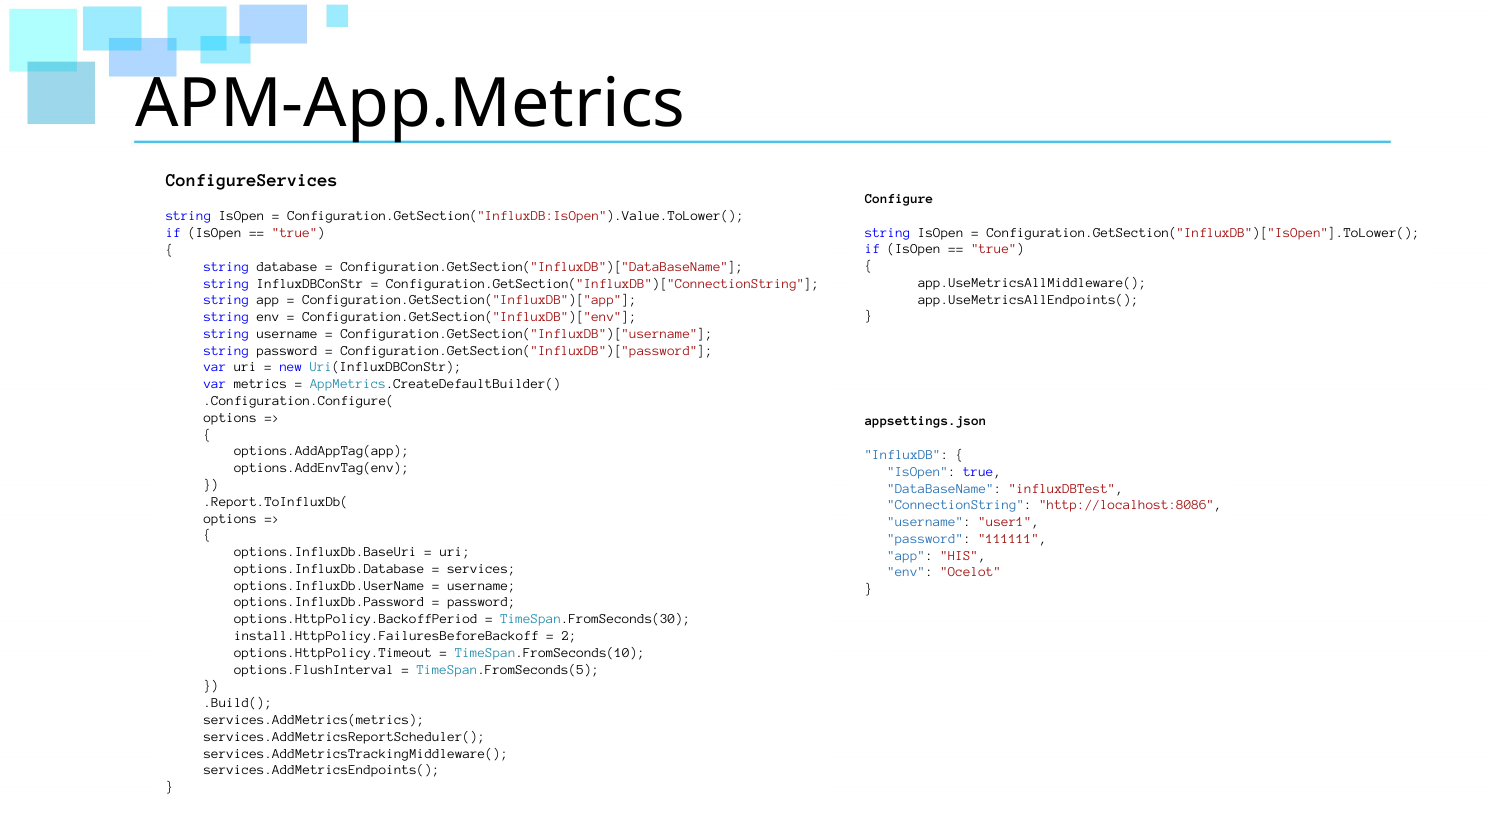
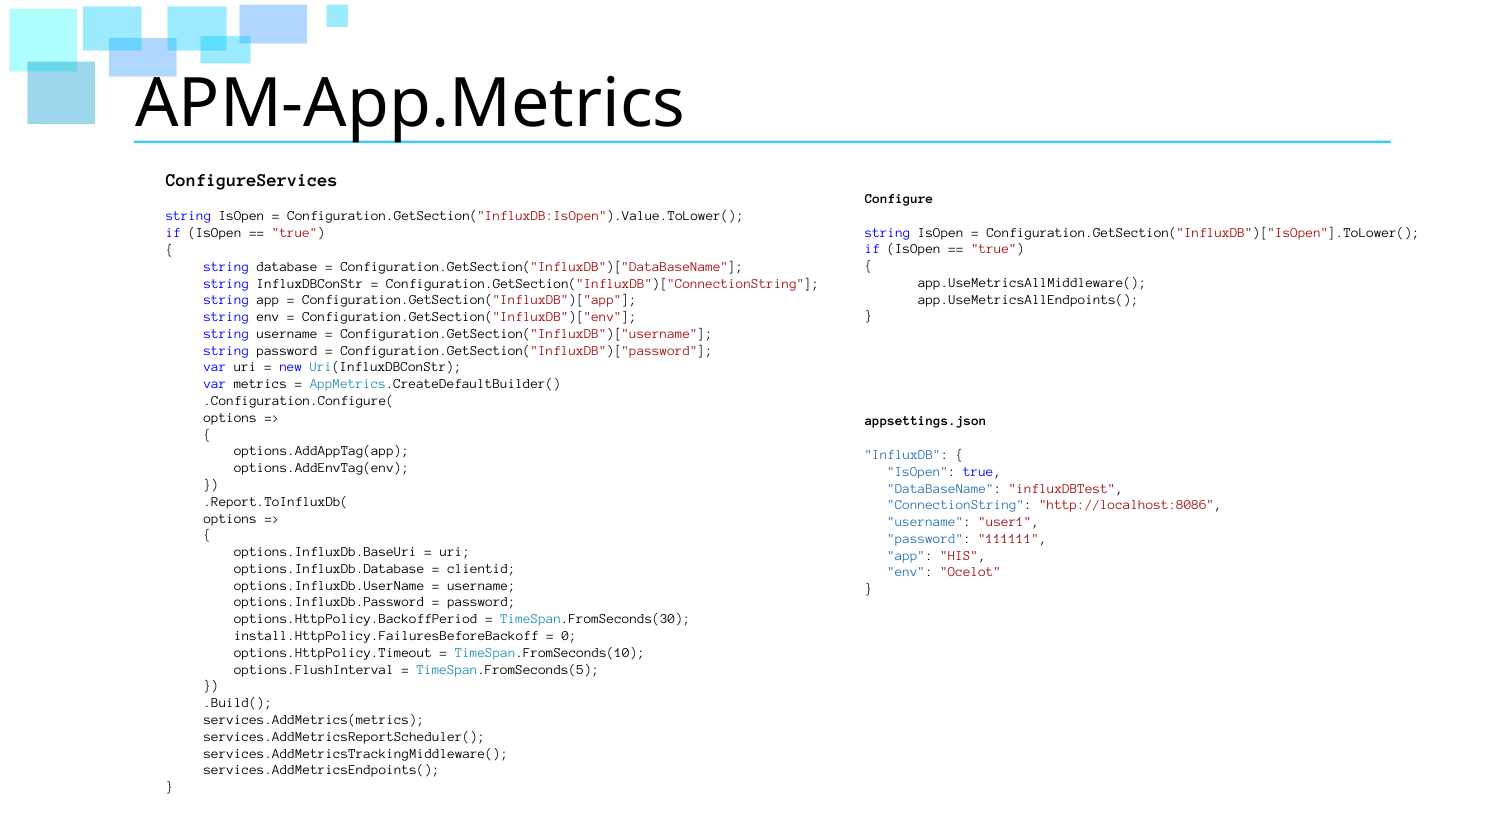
services: services -> clientid (482, 568)
2: 2 -> 0 (569, 635)
